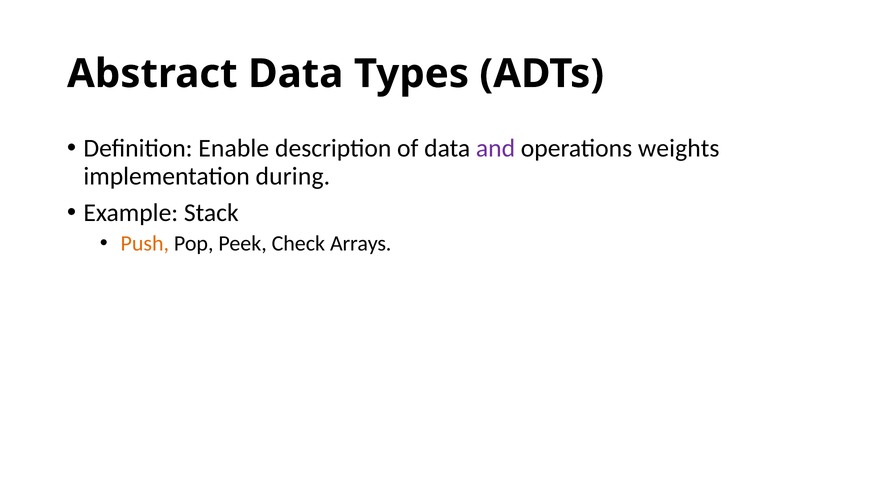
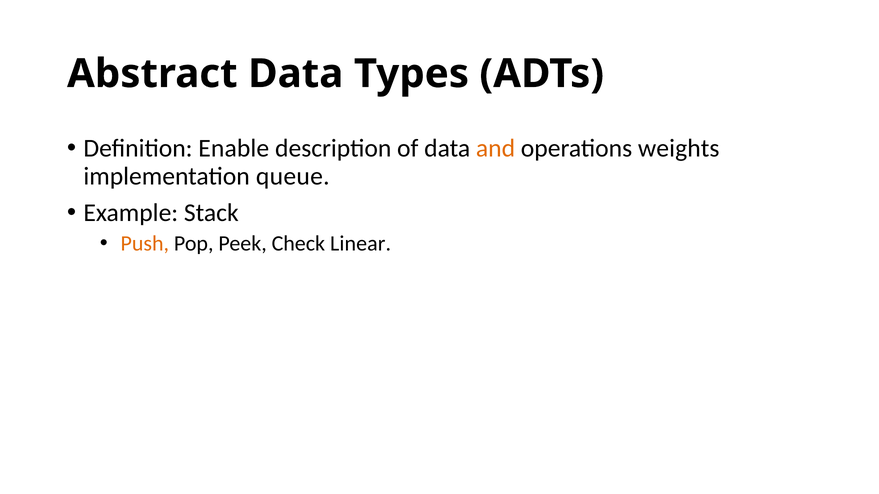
and colour: purple -> orange (496, 149)
during: during -> queue (293, 176)
Arrays: Arrays -> Linear (361, 243)
